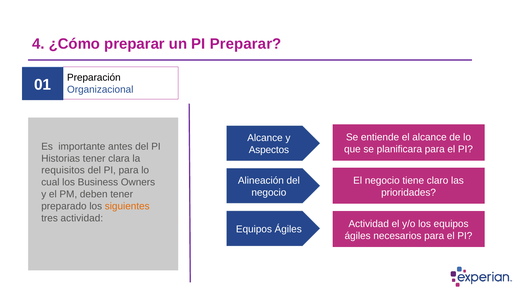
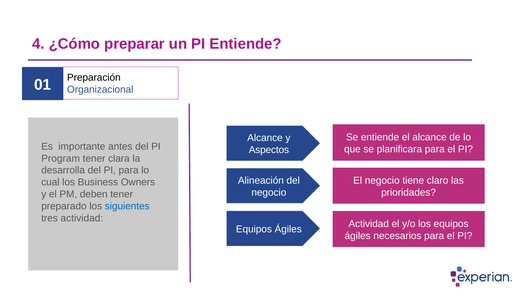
PI Preparar: Preparar -> Entiende (246, 44)
Historias: Historias -> Program (61, 158)
requisitos: requisitos -> desarrolla (63, 170)
siguientes colour: orange -> blue (127, 206)
